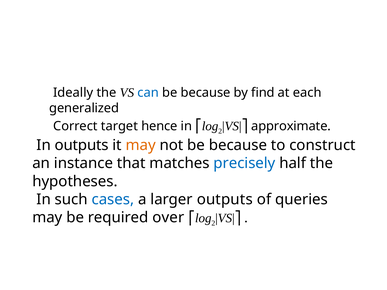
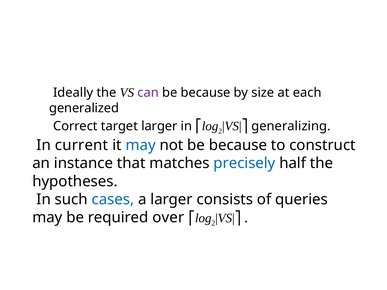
can colour: blue -> purple (148, 93)
find: find -> size (263, 93)
target hence: hence -> larger (159, 126)
approximate: approximate -> generalizing (291, 126)
In outputs: outputs -> current (81, 145)
may colour: orange -> blue (141, 145)
larger outputs: outputs -> consists (225, 200)
